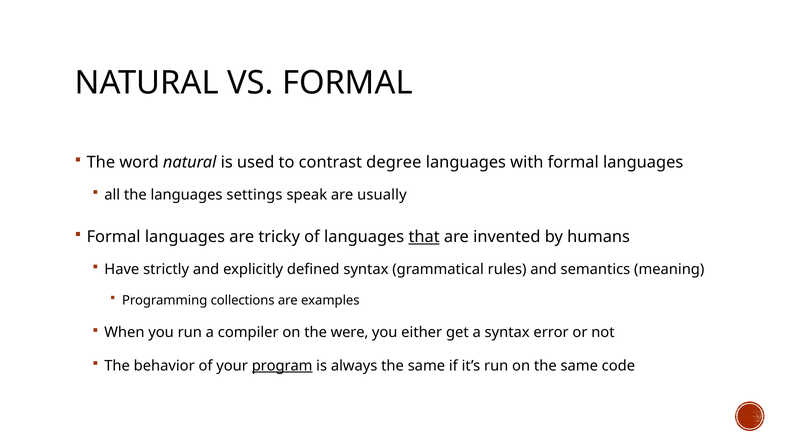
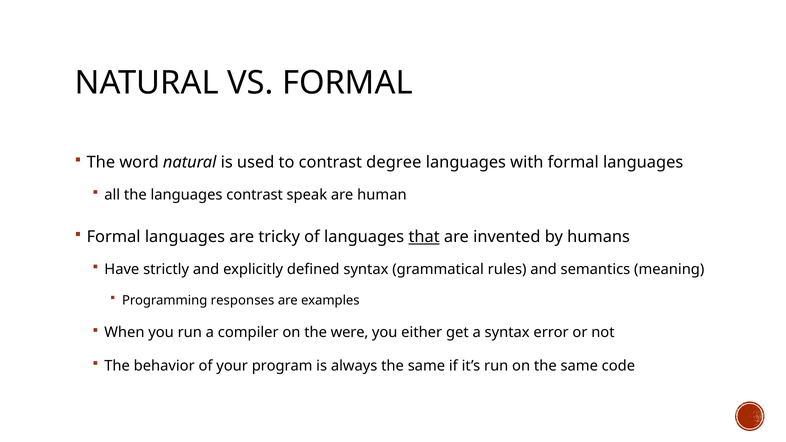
languages settings: settings -> contrast (255, 195)
usually: usually -> human (382, 195)
collections: collections -> responses (243, 300)
program underline: present -> none (282, 366)
